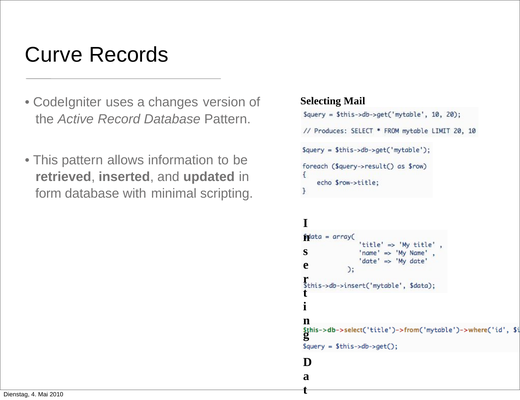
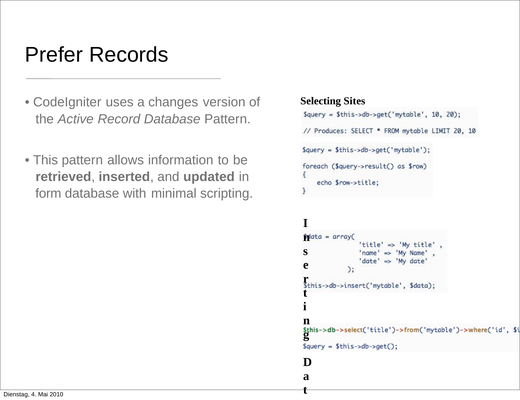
Curve: Curve -> Prefer (54, 55)
Mail: Mail -> Sites (354, 101)
